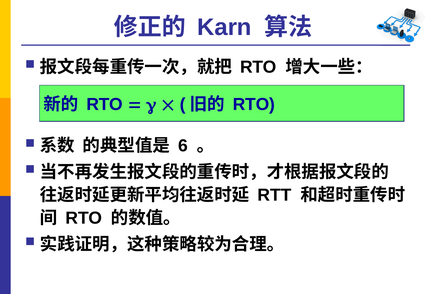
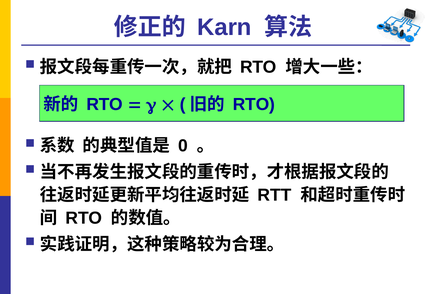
6: 6 -> 0 (183, 146)
